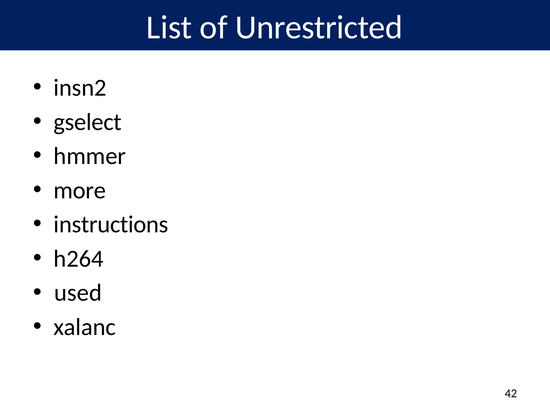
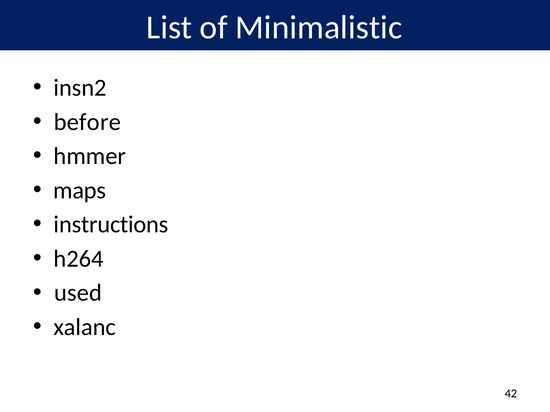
Unrestricted: Unrestricted -> Minimalistic (319, 28)
gselect: gselect -> before (87, 122)
more: more -> maps (80, 191)
